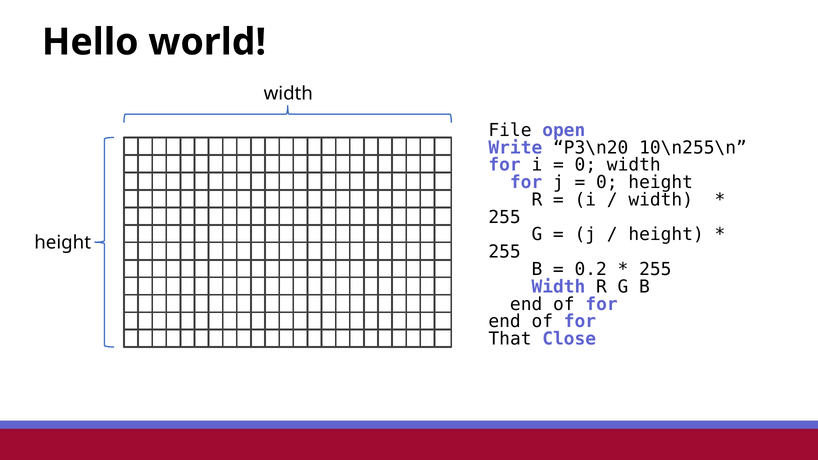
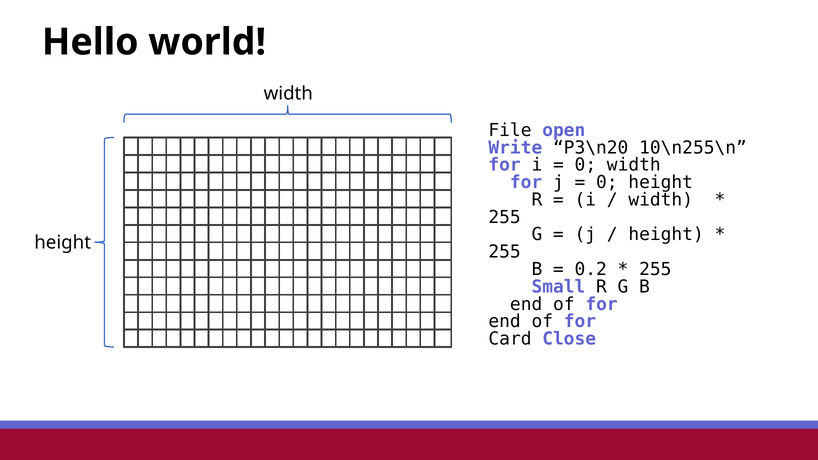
Width: Width -> Small (558, 287)
That: That -> Card (510, 339)
